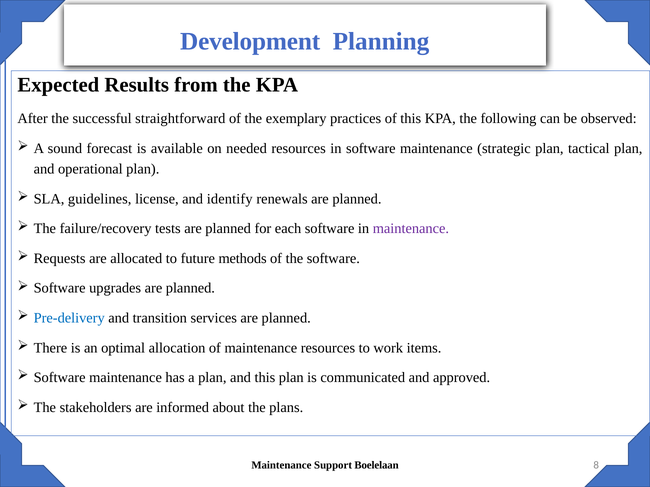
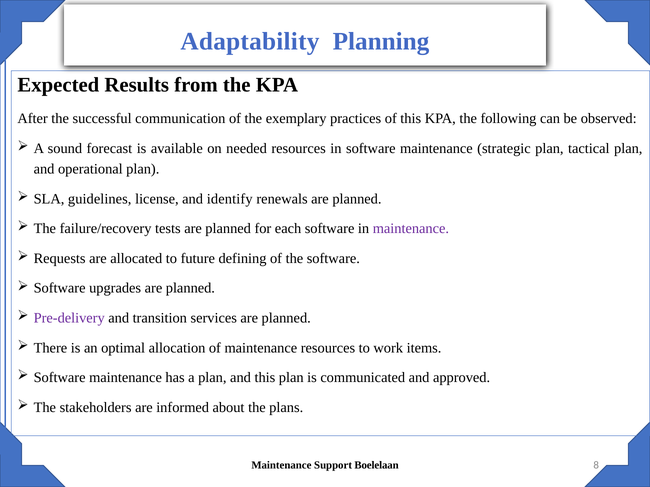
Development: Development -> Adaptability (250, 41)
straightforward: straightforward -> communication (180, 119)
methods: methods -> defining (243, 259)
Pre-delivery colour: blue -> purple (69, 318)
